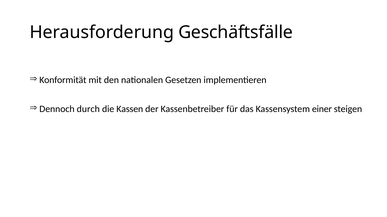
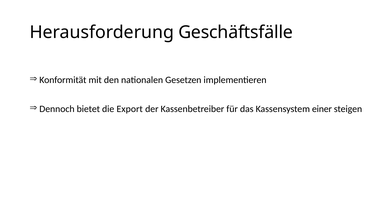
durch: durch -> bietet (88, 109)
Kassen: Kassen -> Export (130, 109)
